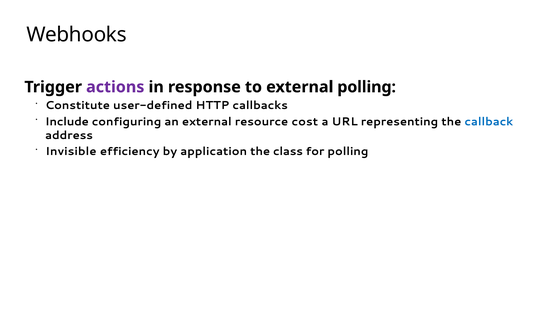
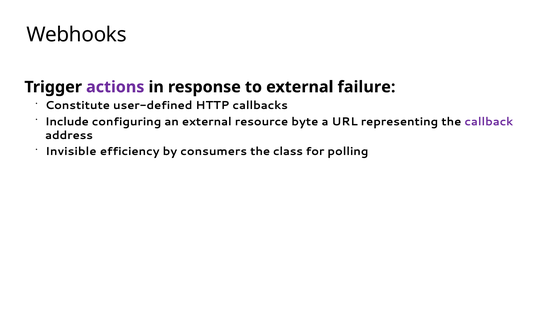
external polling: polling -> failure (366, 87)
cost: cost -> byte (305, 122)
callback colour: blue -> purple (489, 122)
application: application -> consumers (214, 152)
